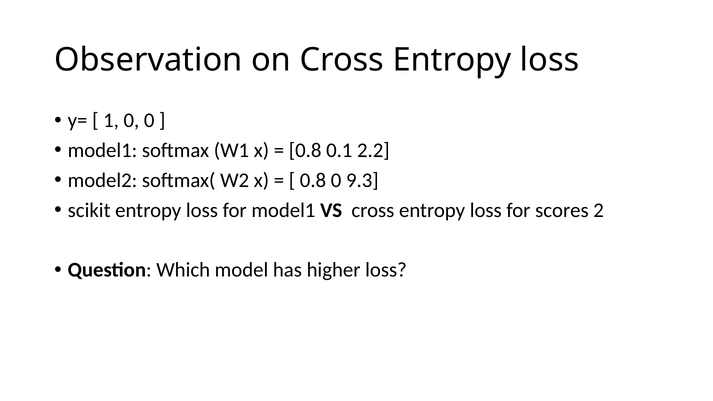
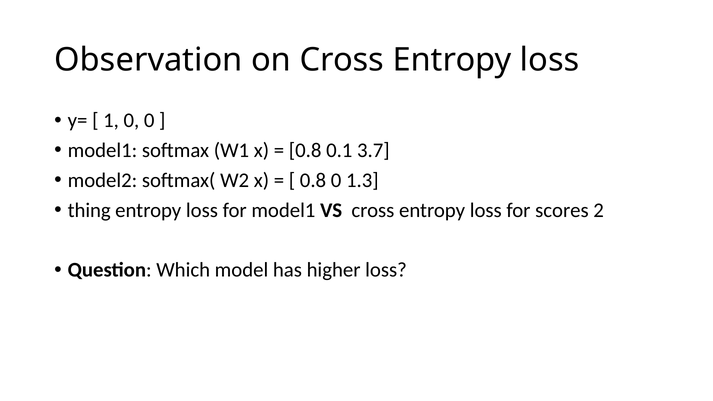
2.2: 2.2 -> 3.7 (373, 150)
9.3: 9.3 -> 1.3 (362, 180)
scikit: scikit -> thing (89, 210)
